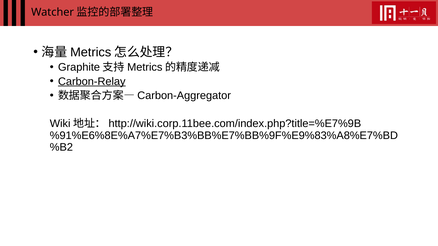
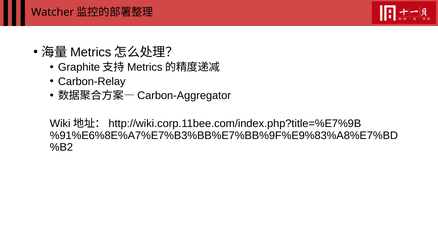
Carbon-Relay underline: present -> none (92, 82)
